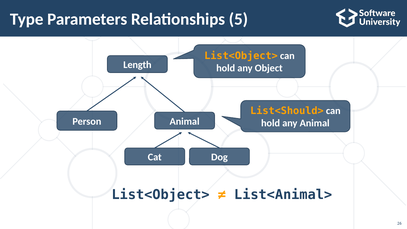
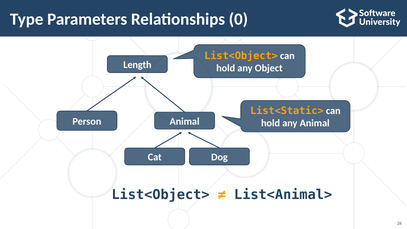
5: 5 -> 0 (238, 19)
List<Should>: List<Should> -> List<Static> (287, 111)
